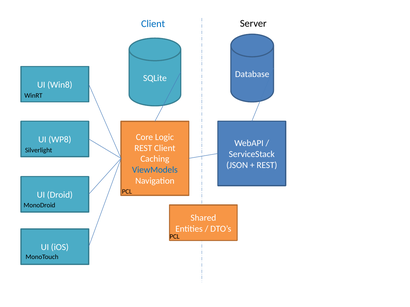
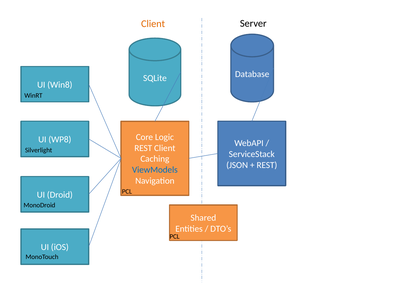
Client colour: blue -> orange (153, 24)
